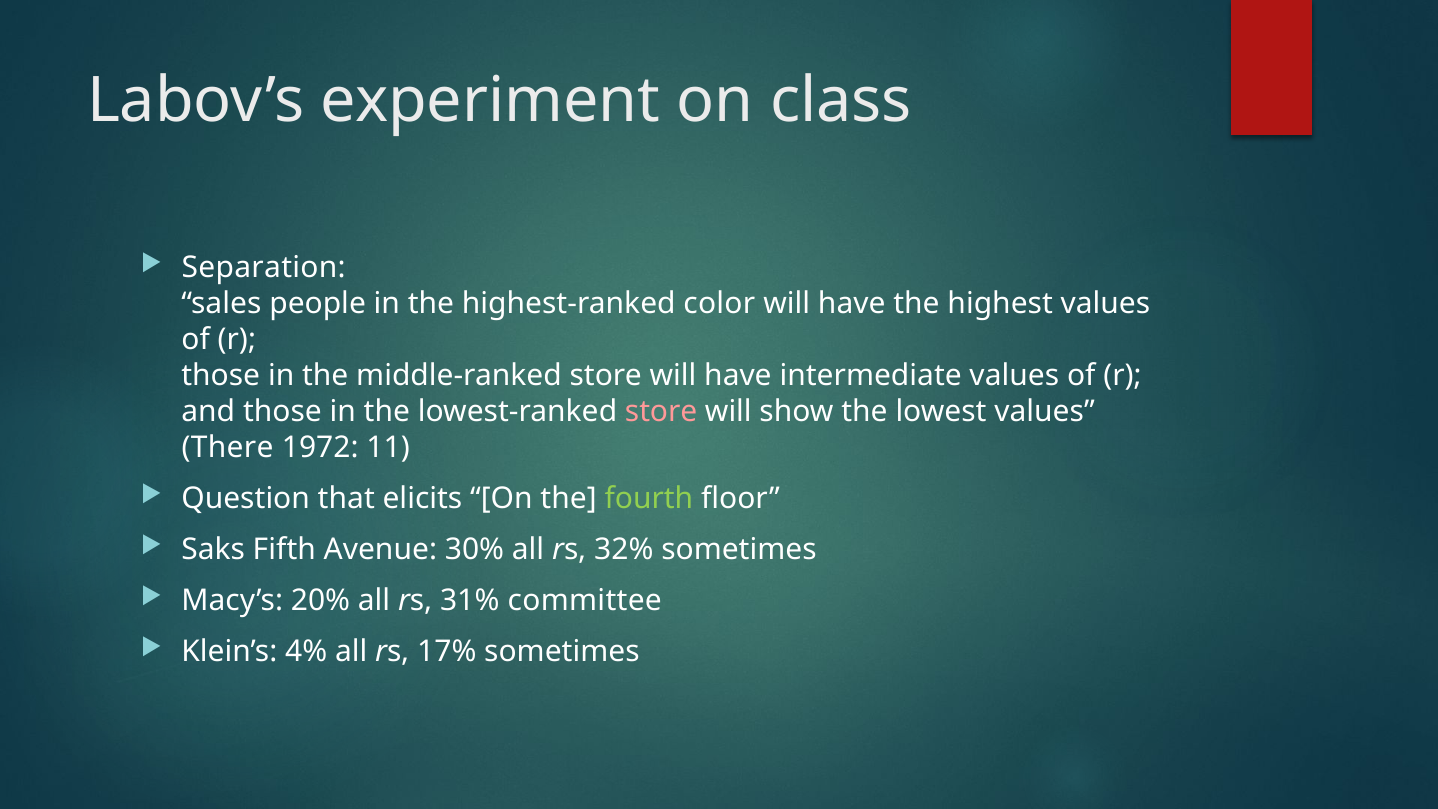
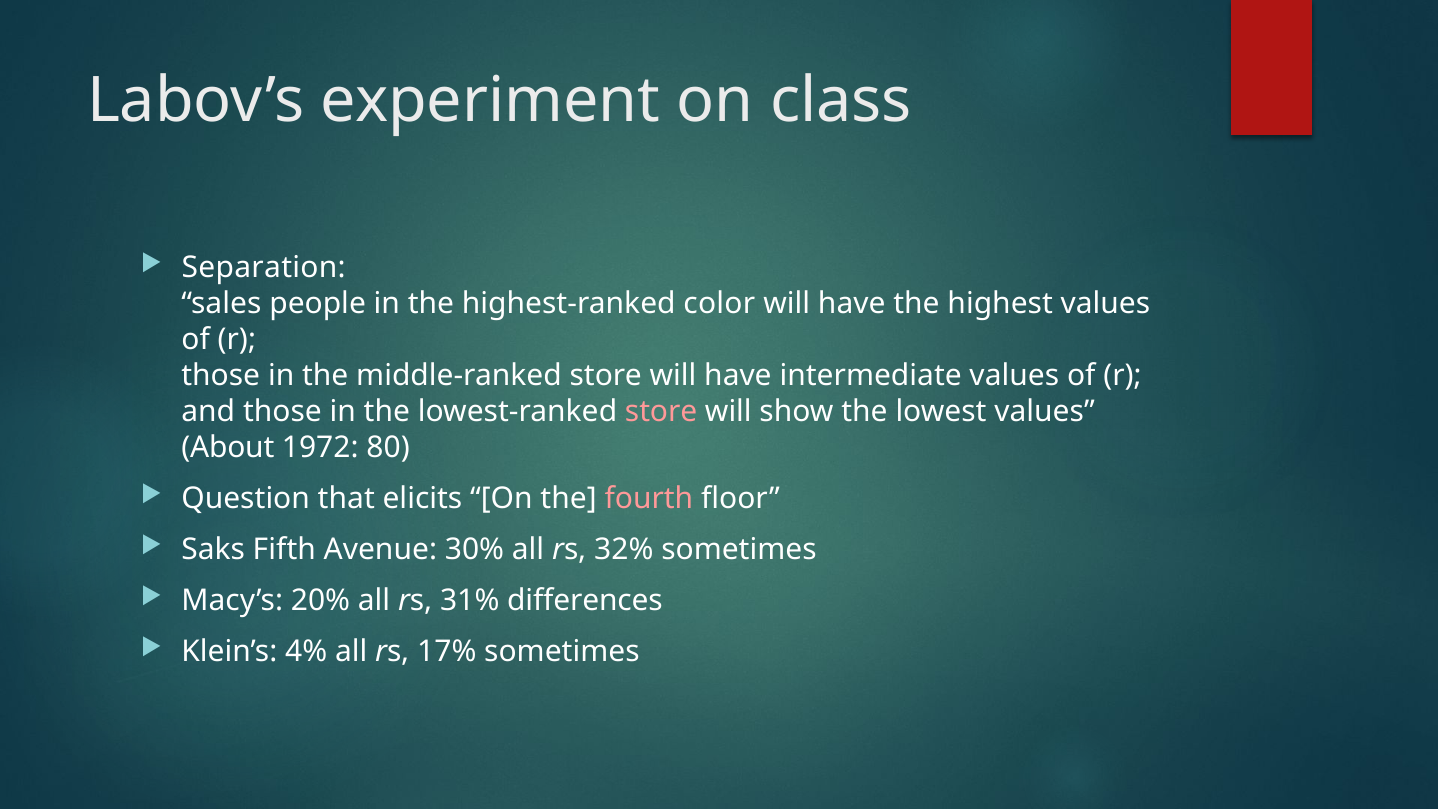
There: There -> About (228, 448)
11: 11 -> 80 (388, 448)
fourth colour: light green -> pink (649, 499)
committee: committee -> differences (585, 601)
